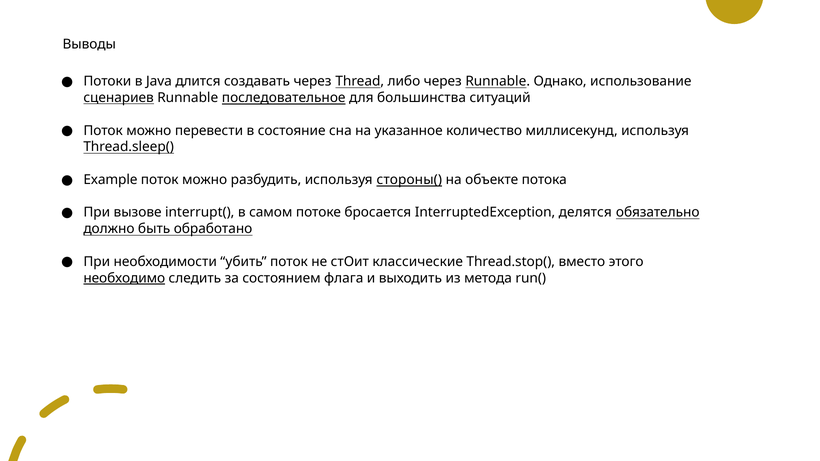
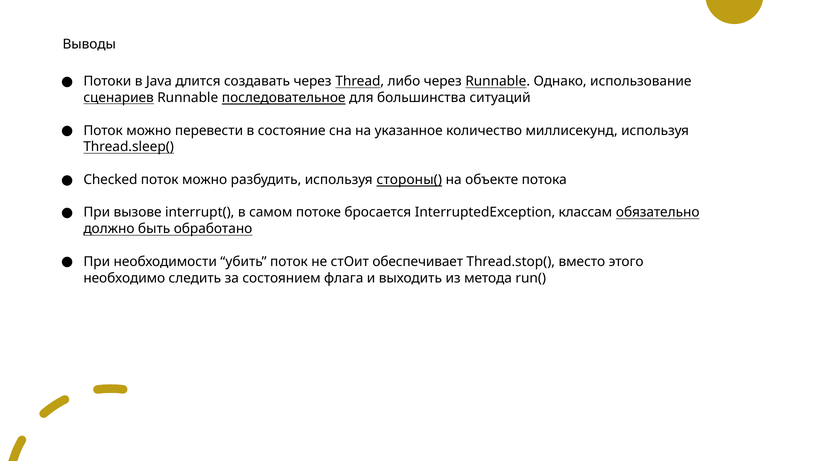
Example: Example -> Checked (110, 180)
делятся: делятся -> классам (585, 213)
классические: классические -> обеспечивает (418, 262)
необходимо underline: present -> none (124, 278)
